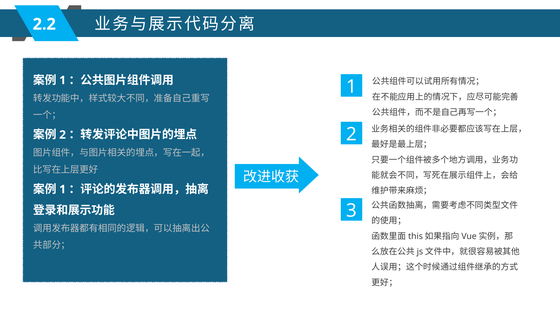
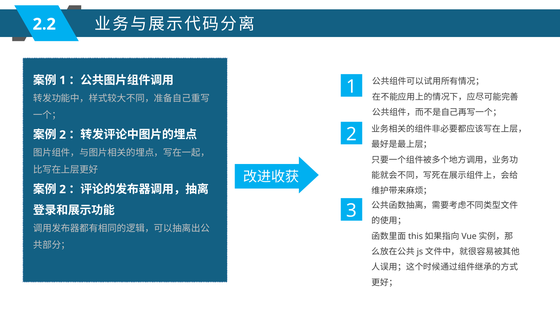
1: 1 -> 2 (63, 189)
